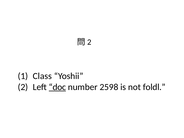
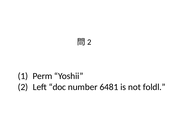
Class: Class -> Perm (42, 76)
doc underline: present -> none (57, 87)
2598: 2598 -> 6481 (109, 87)
